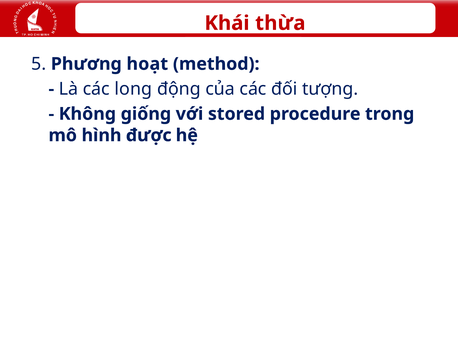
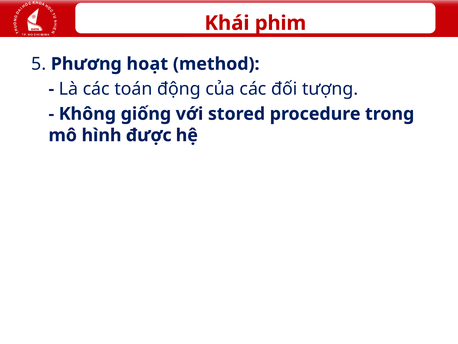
thừa: thừa -> phim (281, 23)
long: long -> toán (133, 89)
